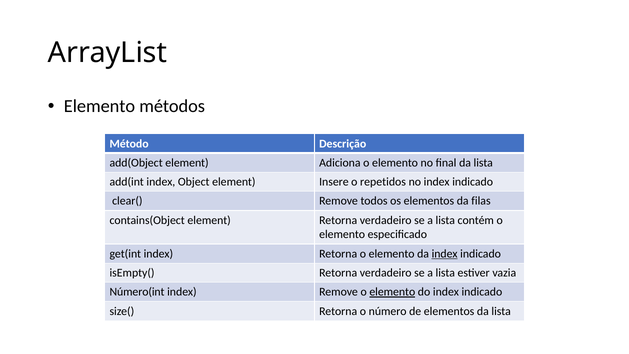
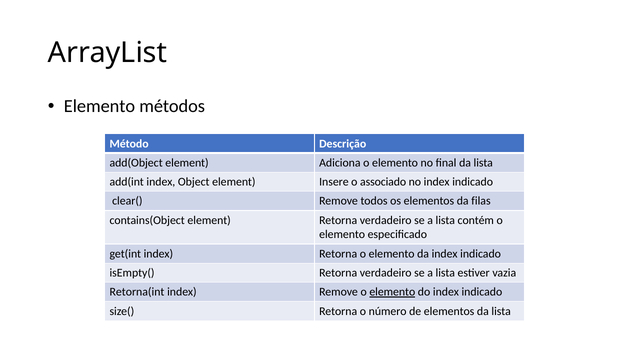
repetidos: repetidos -> associado (383, 182)
index underline: present -> none (445, 254)
Número(int: Número(int -> Retorna(int (137, 292)
